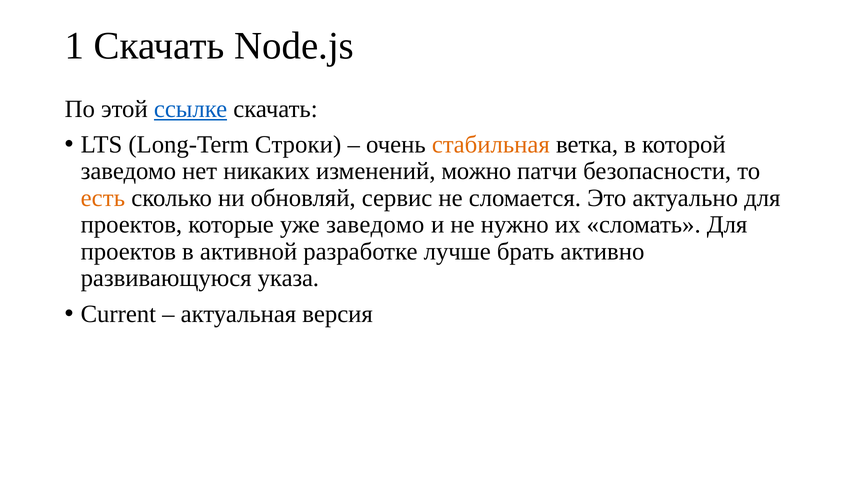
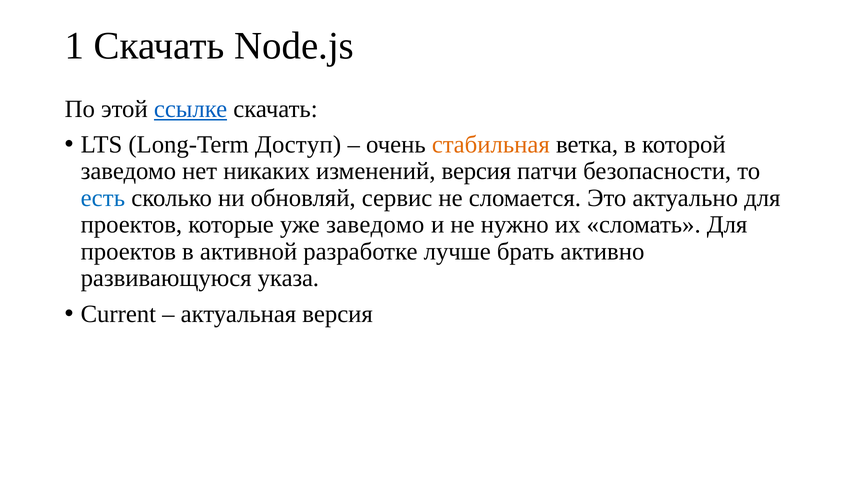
Строки: Строки -> Доступ (298, 144)
изменений можно: можно -> версия (476, 171)
есть colour: orange -> blue (103, 198)
